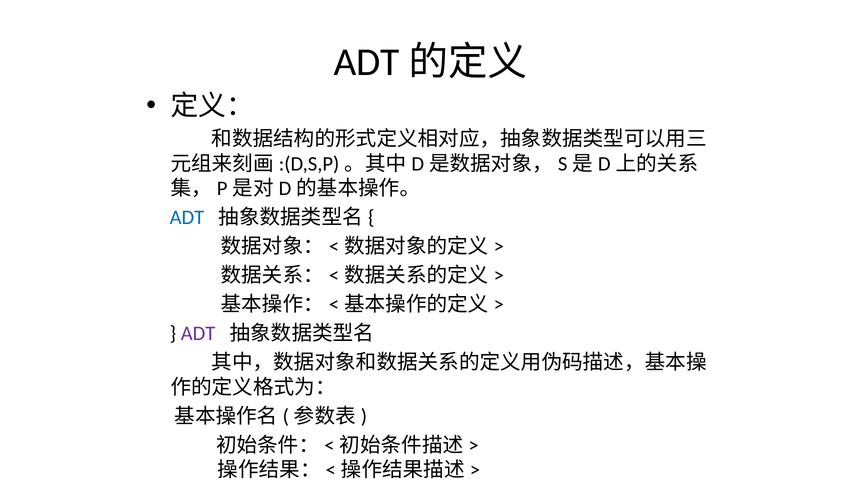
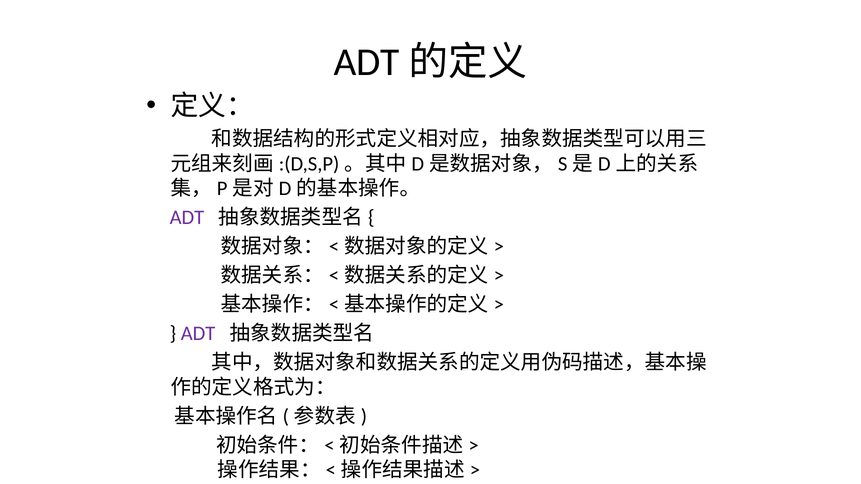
ADT colour: blue -> purple (187, 218)
